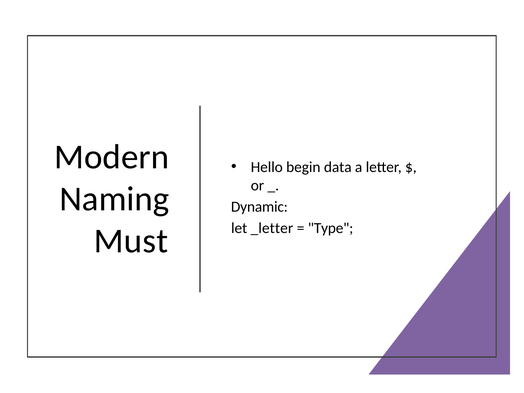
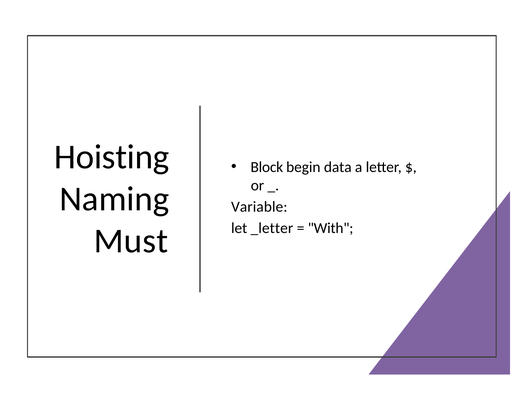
Modern: Modern -> Hoisting (112, 157)
Hello: Hello -> Block (267, 167)
Dynamic: Dynamic -> Variable (259, 207)
Type: Type -> With (331, 228)
